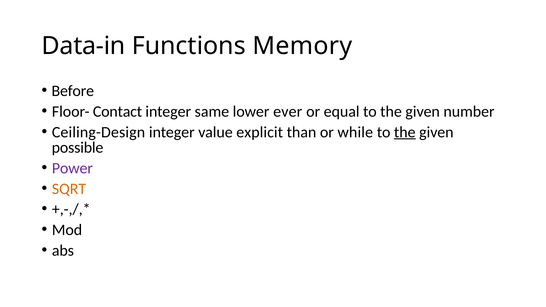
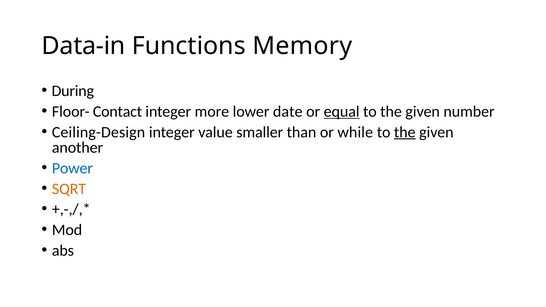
Before: Before -> During (73, 91)
same: same -> more (212, 112)
ever: ever -> date (288, 112)
equal underline: none -> present (342, 112)
explicit: explicit -> smaller (260, 132)
possible: possible -> another (77, 148)
Power colour: purple -> blue (72, 168)
